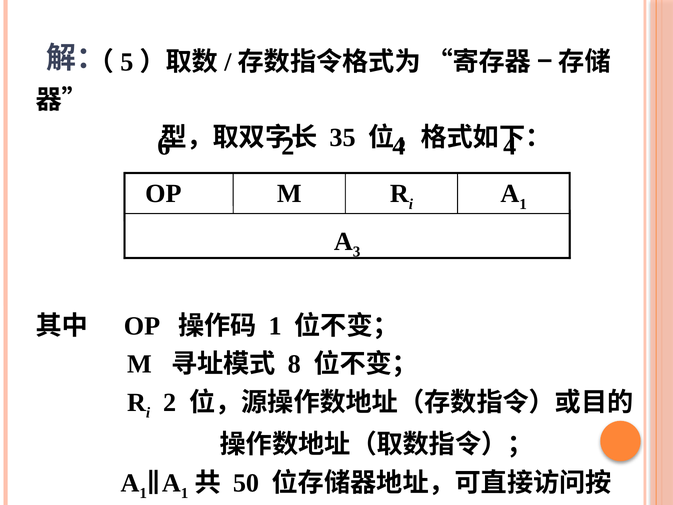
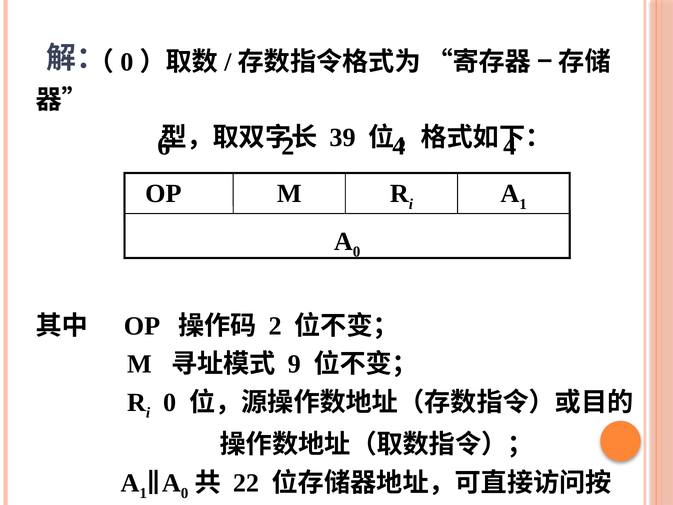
5: 5 -> 0 (127, 62)
35: 35 -> 39 (343, 138)
3: 3 -> 0 (357, 252)
1: 1 -> 2 (275, 326)
8: 8 -> 9 (294, 364)
2: 2 -> 0 (170, 402)
1: 1 -> 0 (185, 493)
50: 50 -> 22 (246, 483)
